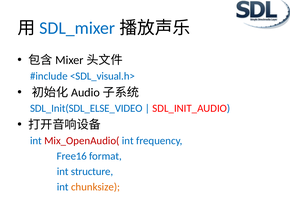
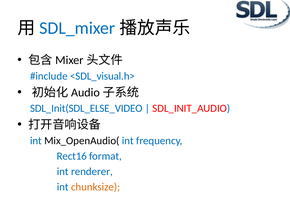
Mix_OpenAudio( colour: red -> black (82, 141)
Free16: Free16 -> Rect16 (72, 157)
structure: structure -> renderer (92, 172)
